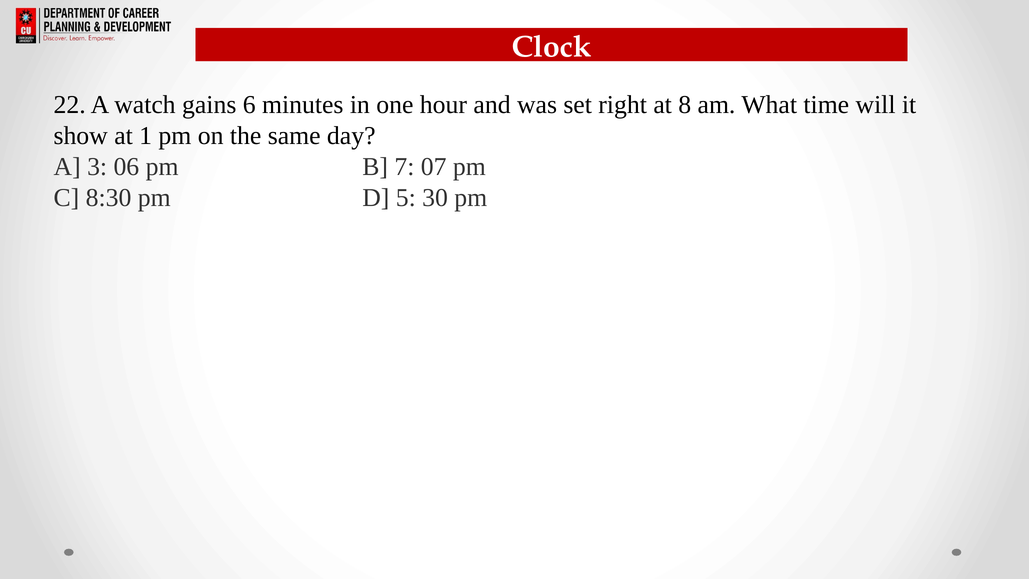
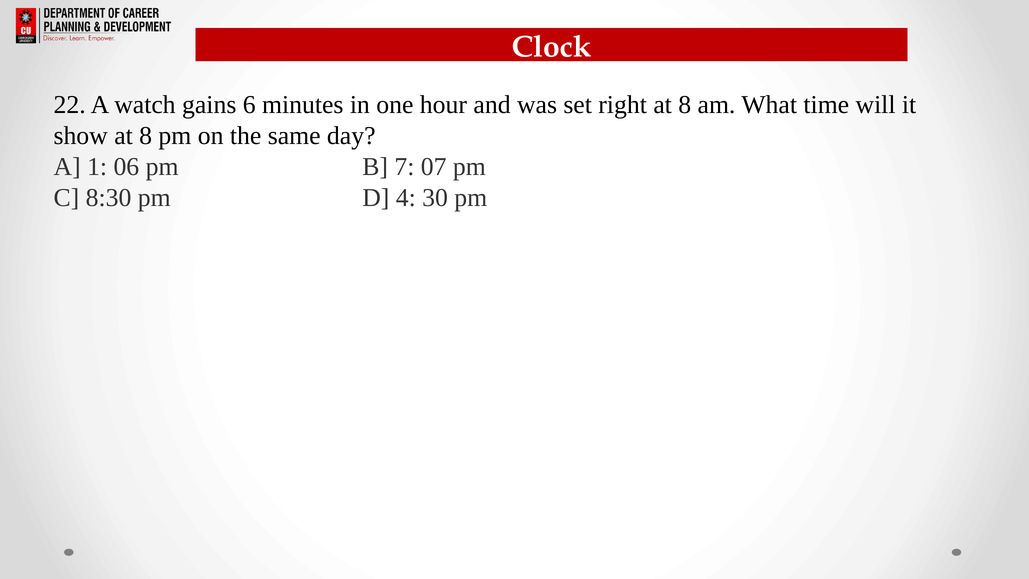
show at 1: 1 -> 8 (146, 136)
3: 3 -> 1 (97, 167)
5: 5 -> 4 (406, 198)
